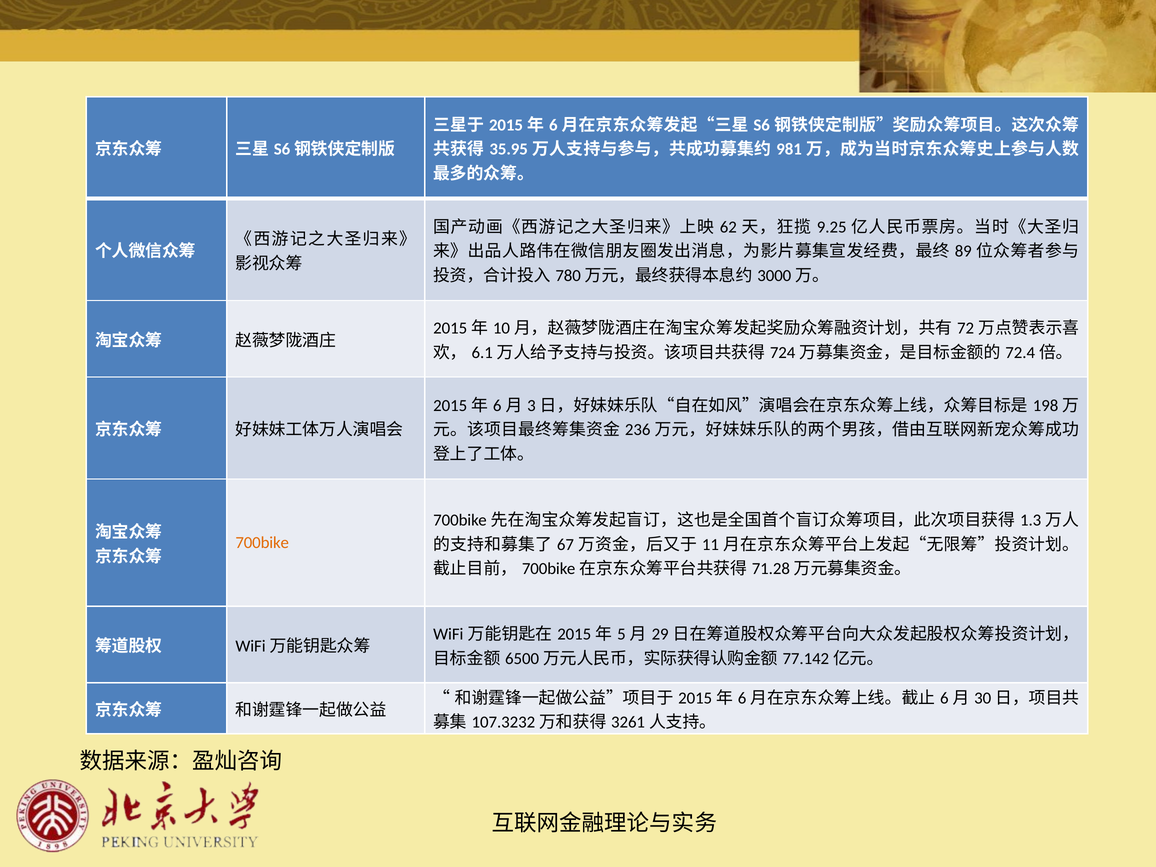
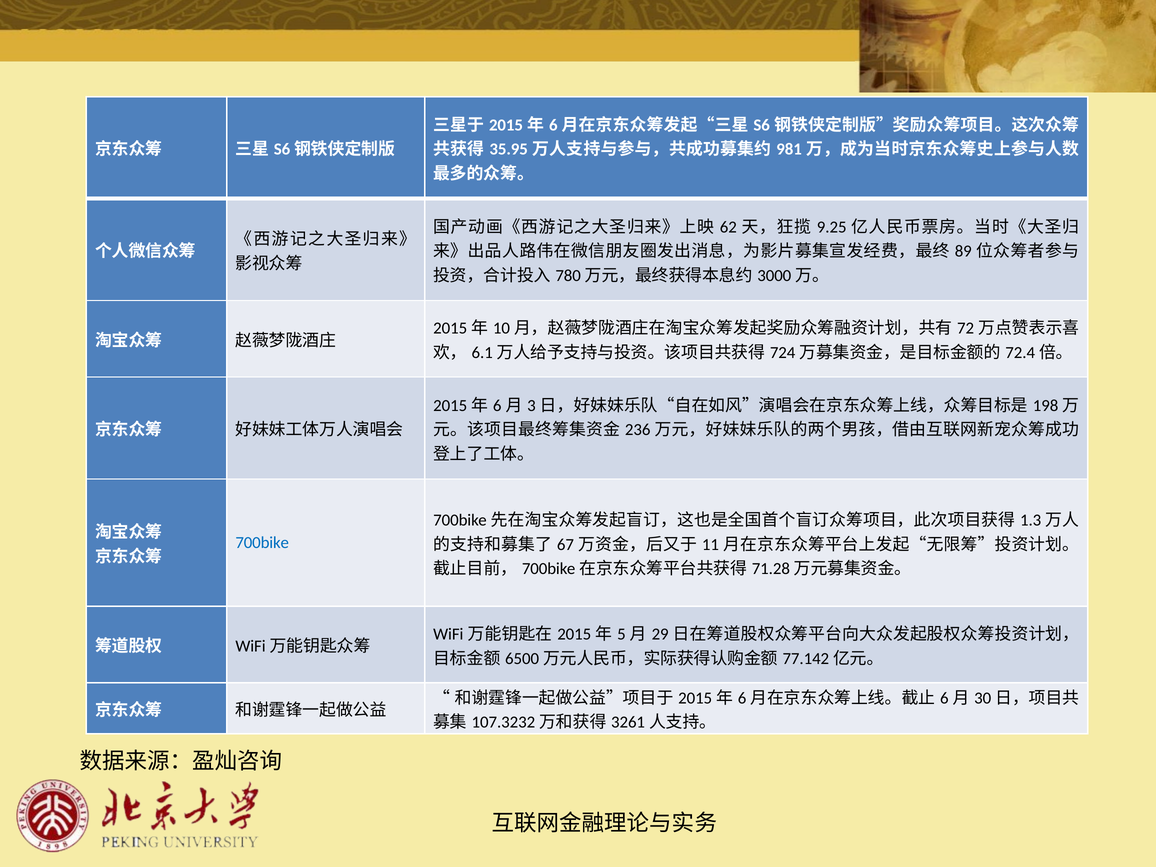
700bike colour: orange -> blue (262, 543)
